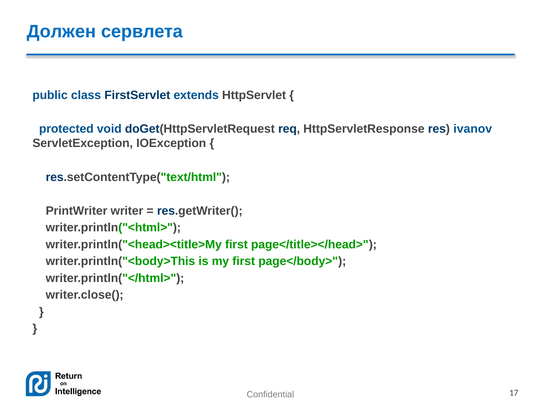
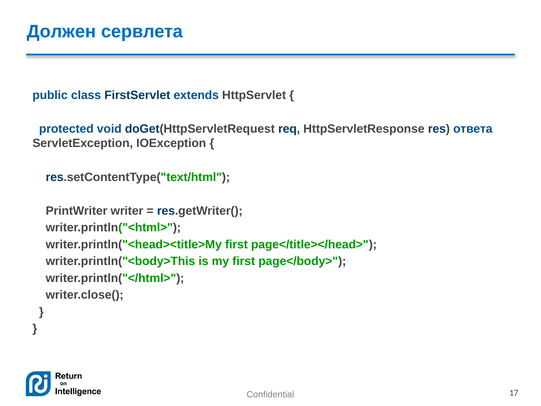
ivanov: ivanov -> ответа (473, 129)
